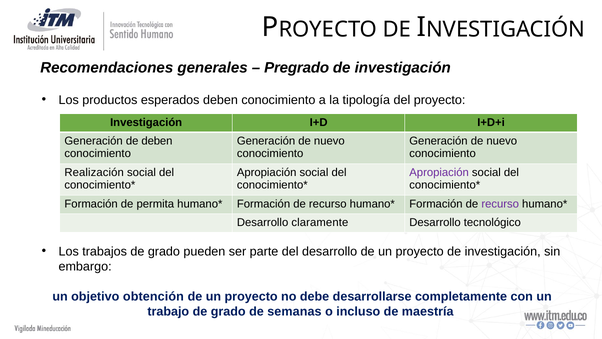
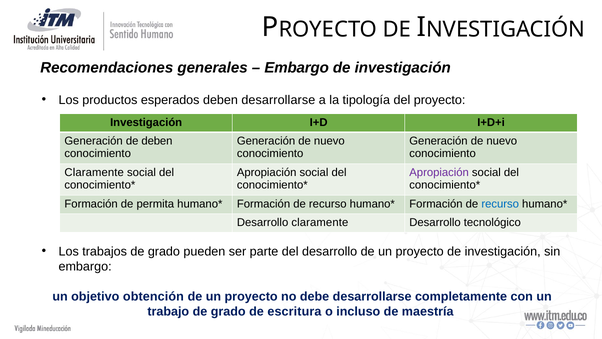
Pregrado: Pregrado -> Embargo (297, 68)
esperados deben conocimiento: conocimiento -> desarrollarse (278, 100)
Realización: Realización -> Claramente (94, 172)
recurso colour: purple -> blue (500, 204)
semanas: semanas -> escritura (294, 311)
